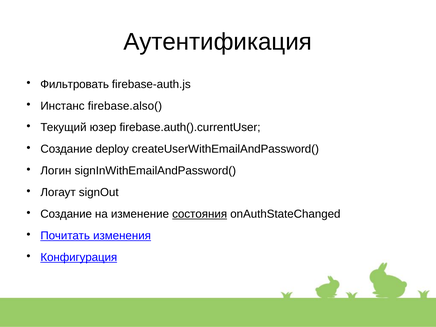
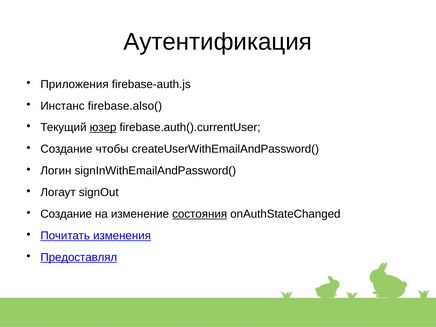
Фильтровать: Фильтровать -> Приложения (75, 84)
юзер underline: none -> present (103, 127)
deploy: deploy -> чтобы (112, 149)
Конфигурация: Конфигурация -> Предоставлял (79, 257)
